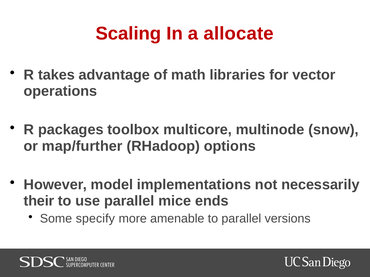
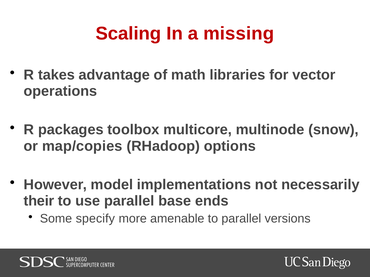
allocate: allocate -> missing (239, 34)
map/further: map/further -> map/copies (82, 146)
mice: mice -> base (175, 201)
